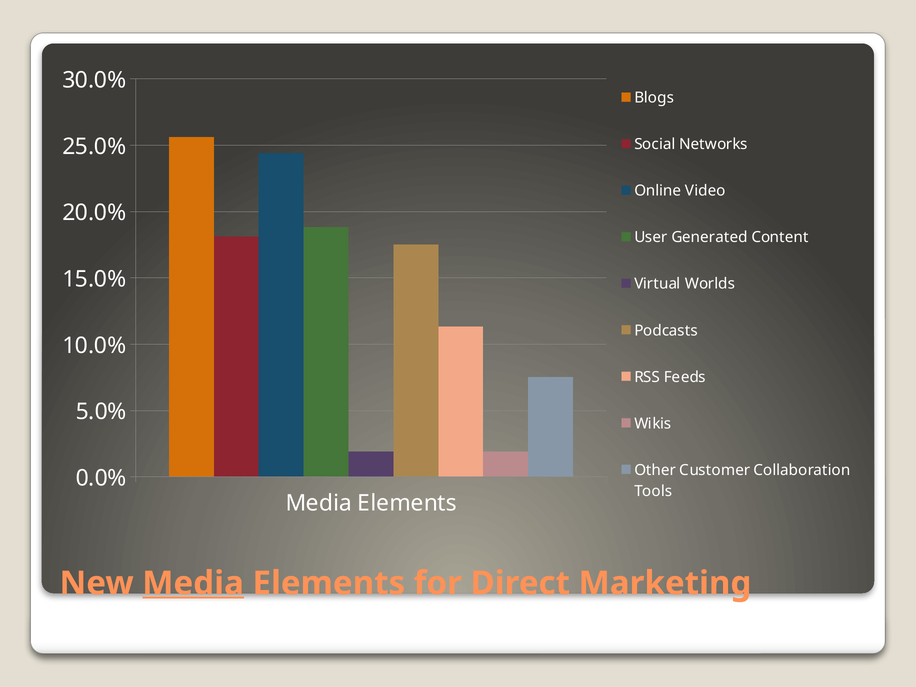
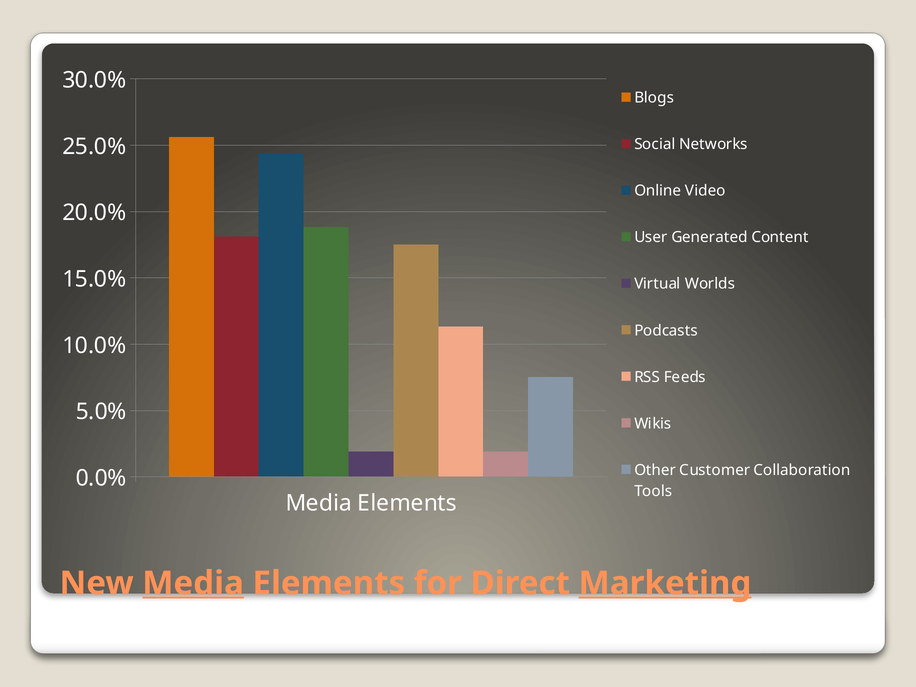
Marketing underline: none -> present (665, 583)
